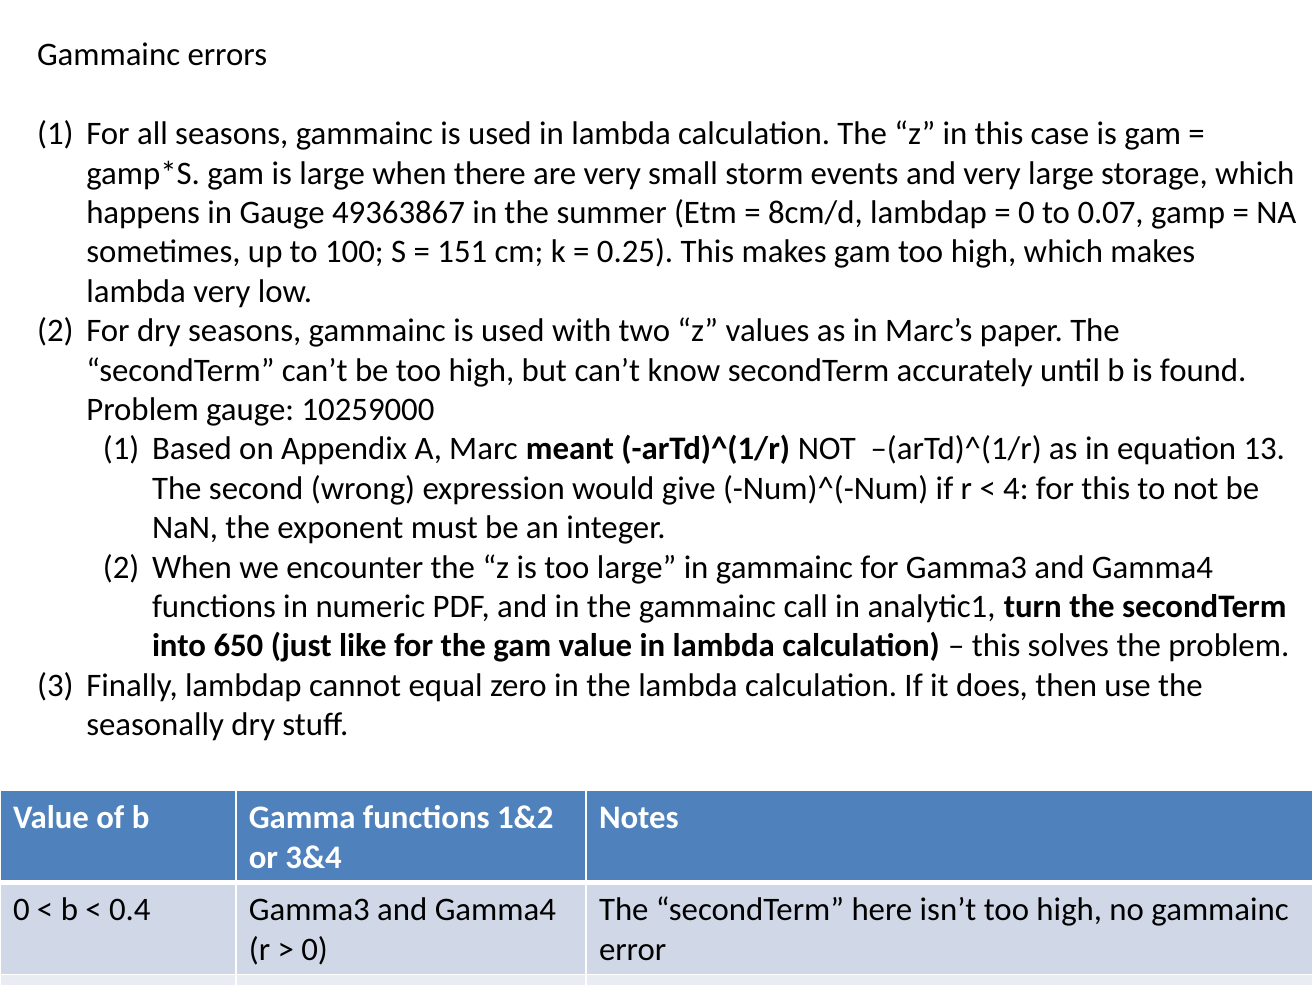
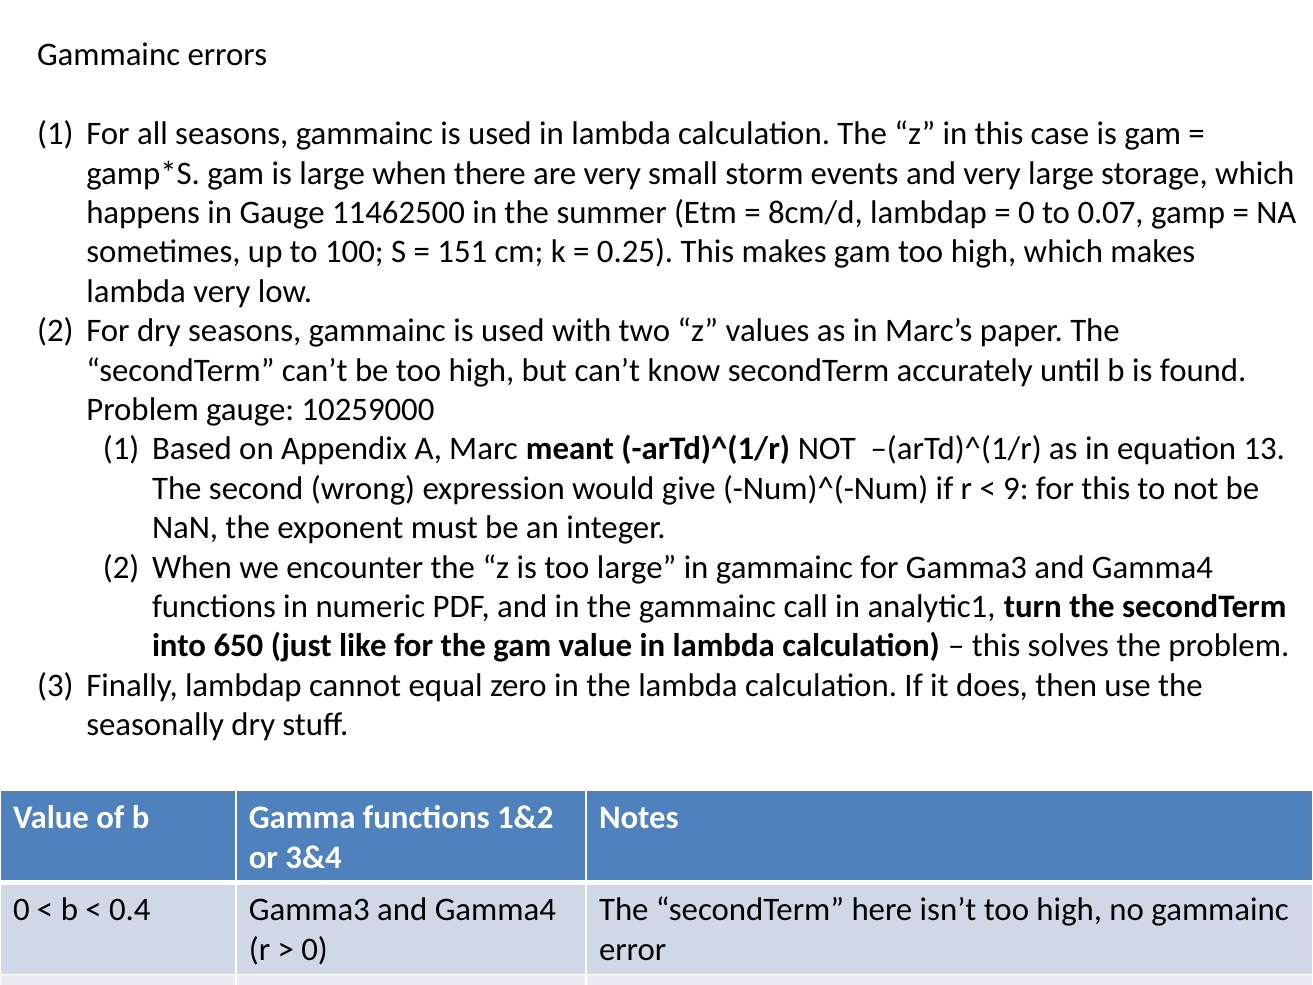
49363867: 49363867 -> 11462500 (399, 213)
4: 4 -> 9 (1016, 488)
